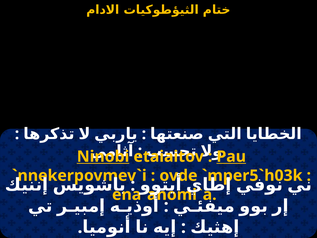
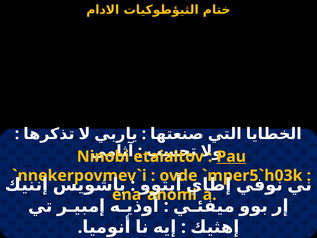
Ninobi underline: present -> none (103, 156)
